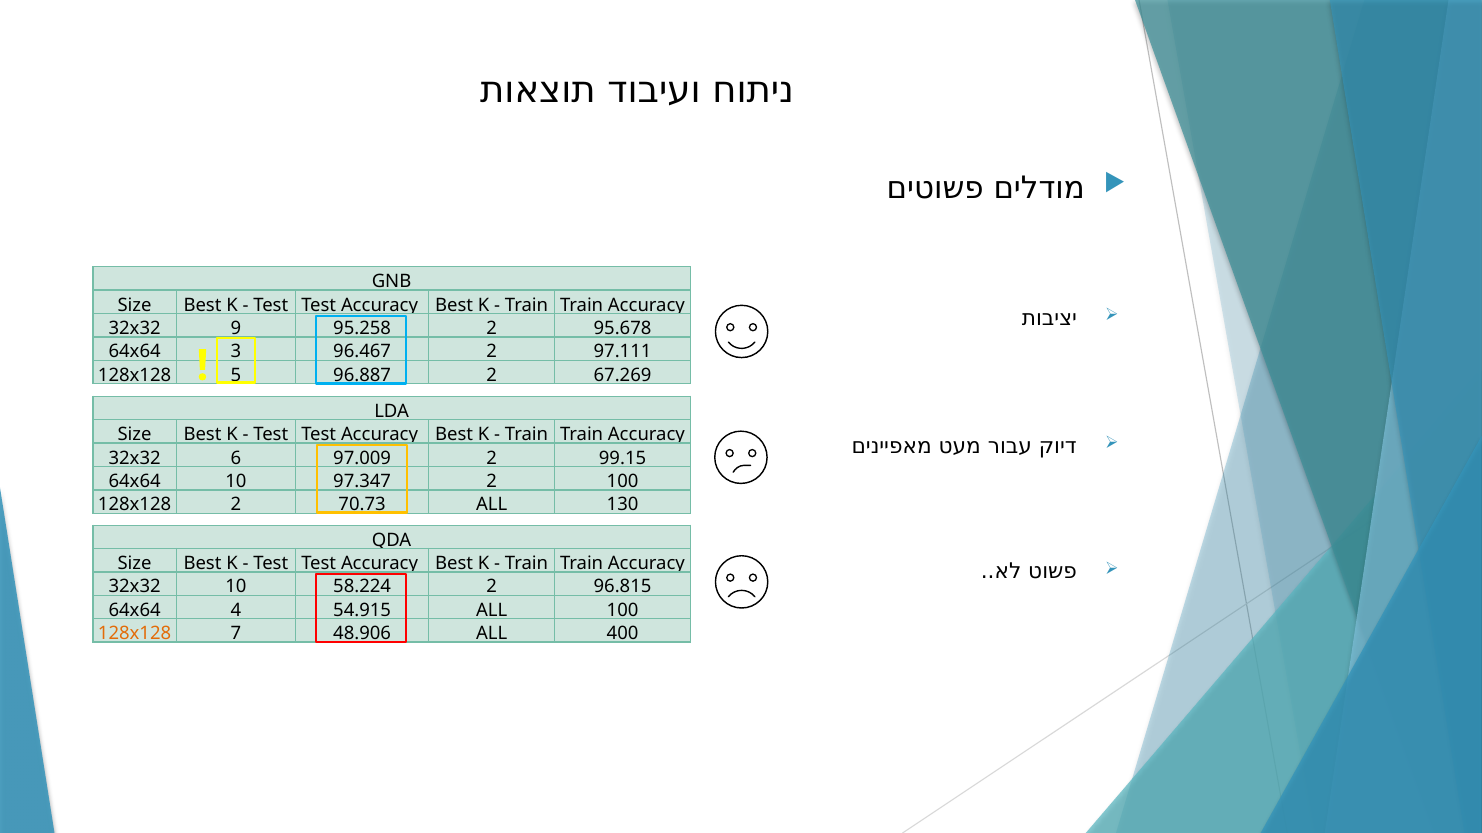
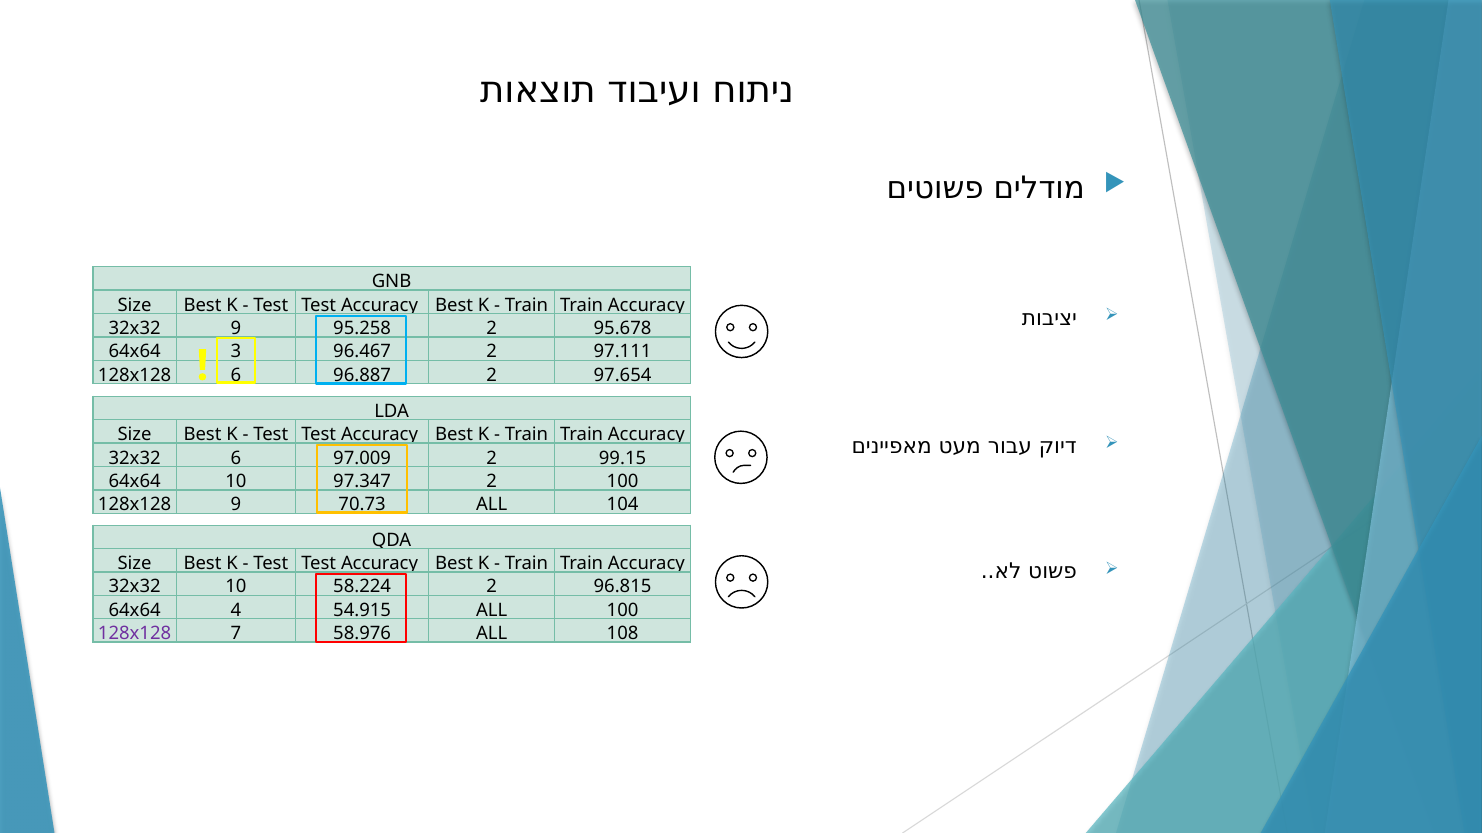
128x128 5: 5 -> 6 (236, 375)
67.269: 67.269 -> 97.654 (623, 375)
128x128 2: 2 -> 9 (236, 505)
130: 130 -> 104 (623, 505)
128x128 colour: orange -> purple (135, 634)
48.906: 48.906 -> 58.976 (362, 634)
400: 400 -> 108 (623, 634)
